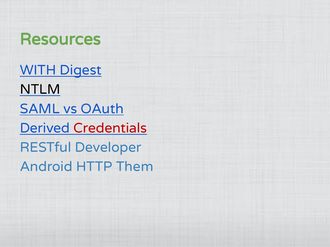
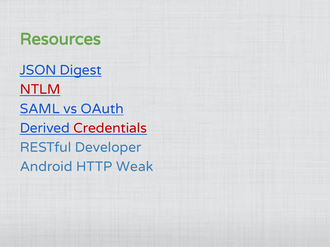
WITH: WITH -> JSON (38, 70)
NTLM colour: black -> red (40, 90)
Them: Them -> Weak (135, 167)
